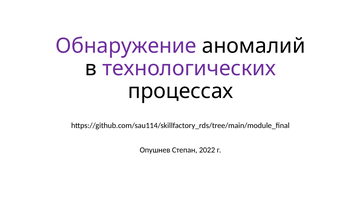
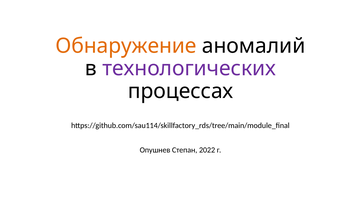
Обнаружение colour: purple -> orange (126, 46)
